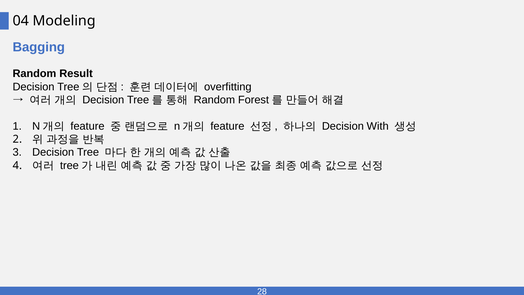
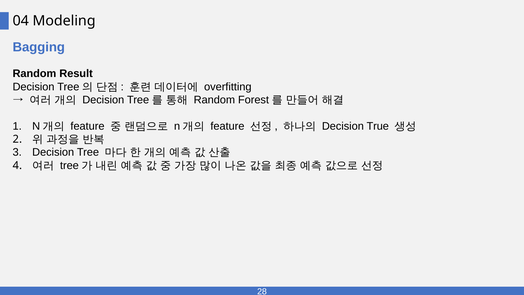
With: With -> True (378, 126)
